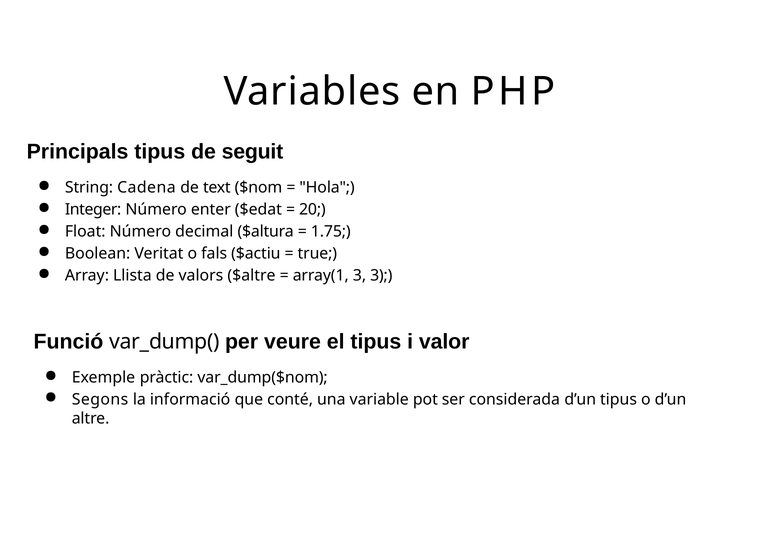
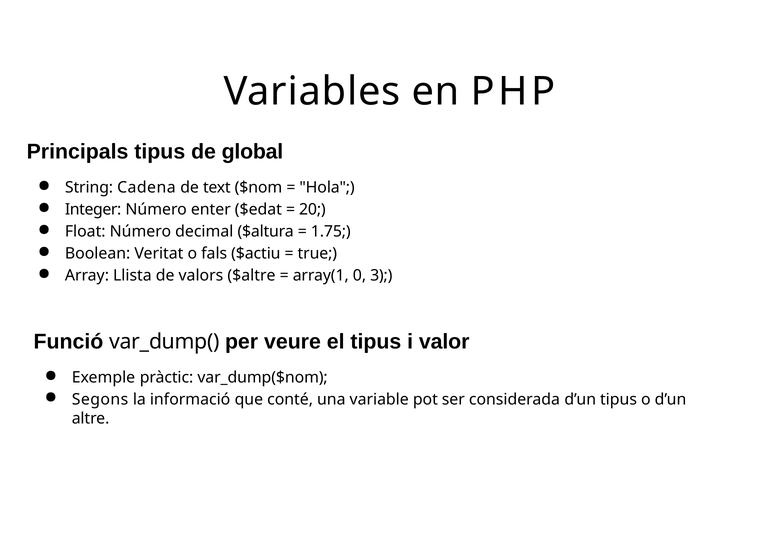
seguit: seguit -> global (252, 152)
array(1 3: 3 -> 0 (360, 275)
